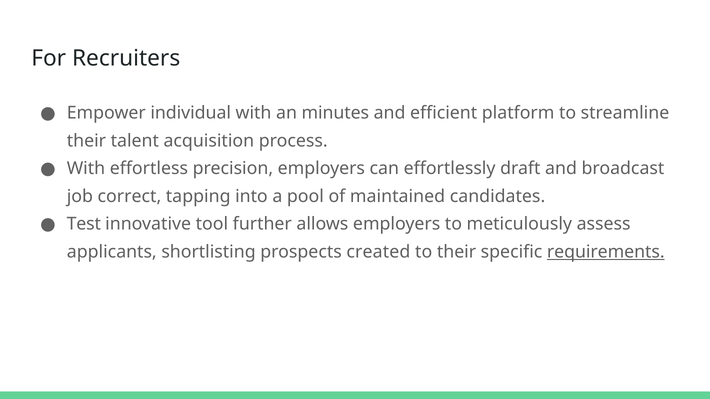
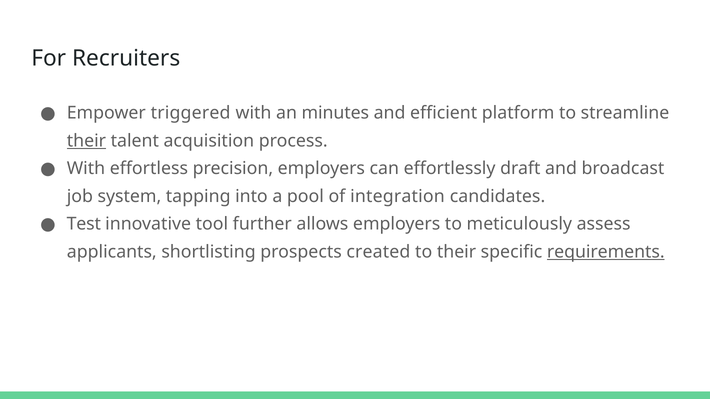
individual: individual -> triggered (191, 113)
their underline: none -> present (86, 141)
correct: correct -> system (129, 197)
maintained: maintained -> integration (397, 197)
